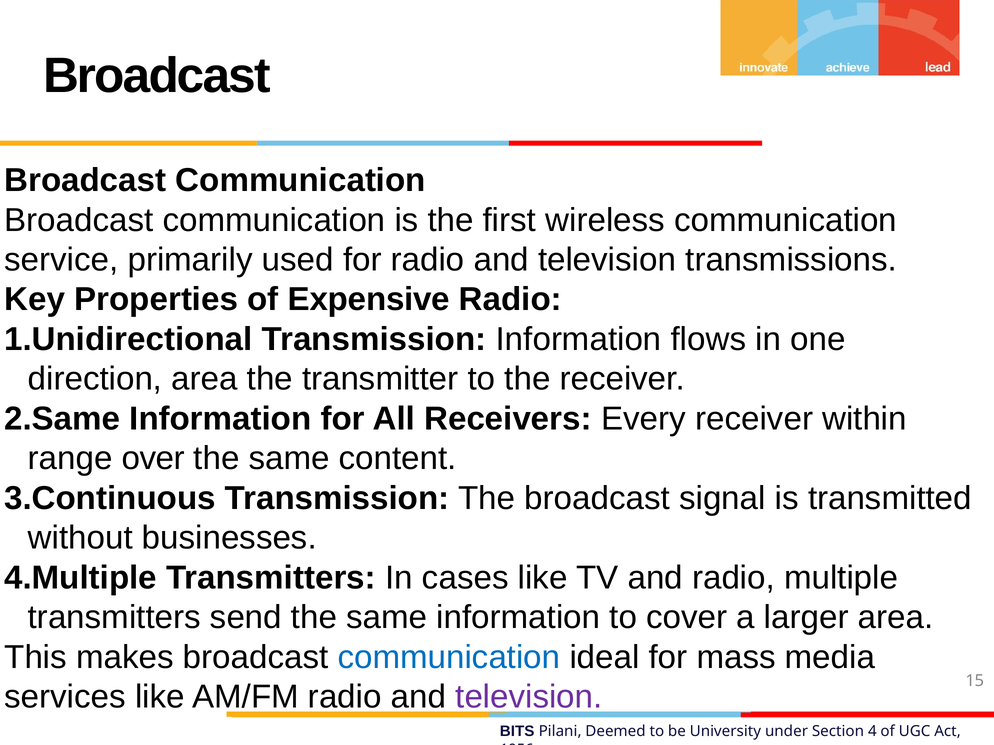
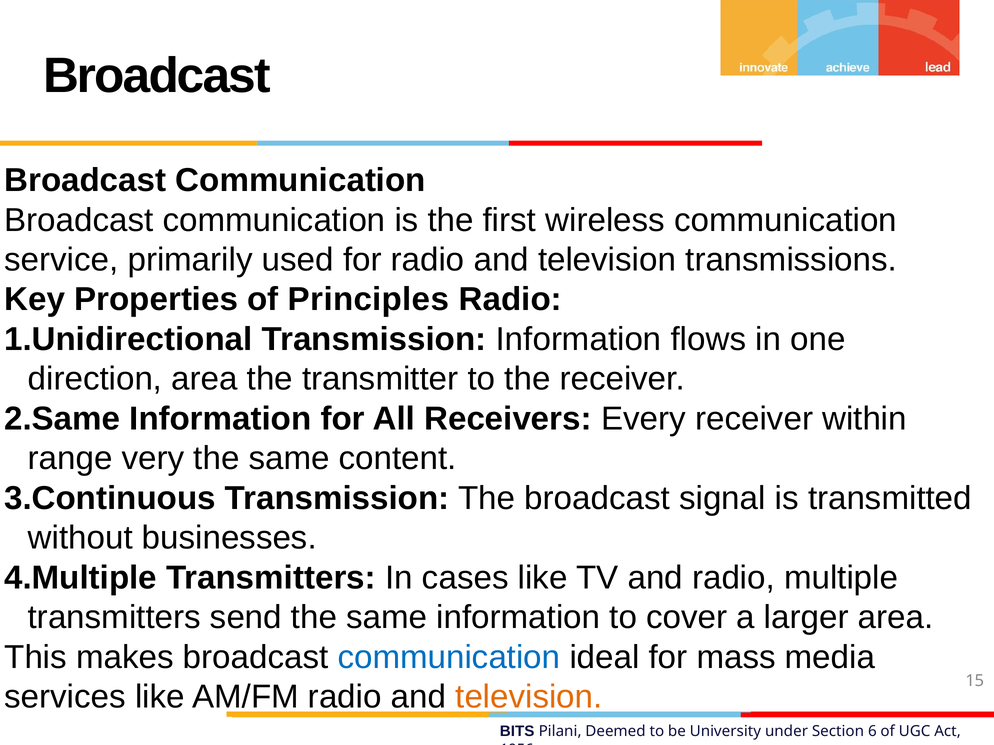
Expensive: Expensive -> Principles (369, 300)
over: over -> very (153, 459)
television colour: purple -> orange (529, 697)
4: 4 -> 6 (872, 732)
